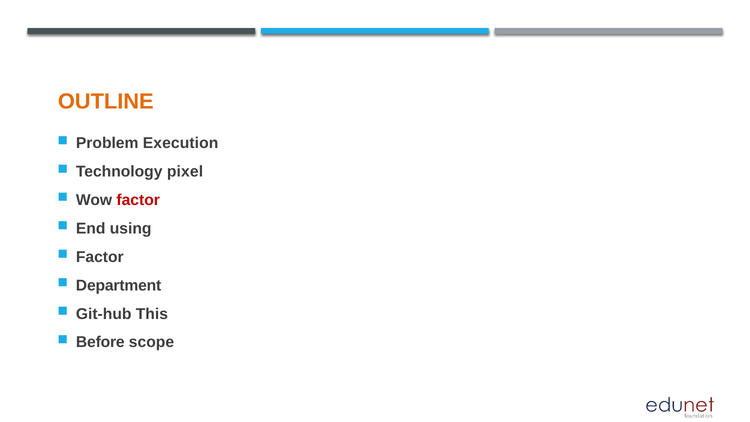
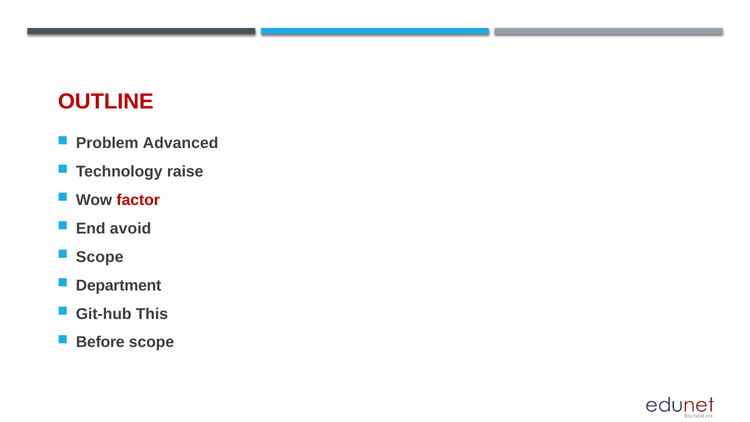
OUTLINE colour: orange -> red (106, 101)
Execution: Execution -> Advanced (181, 143)
pixel: pixel -> raise (185, 172)
using: using -> avoid (131, 228)
Factor: Factor -> Scope (100, 257)
